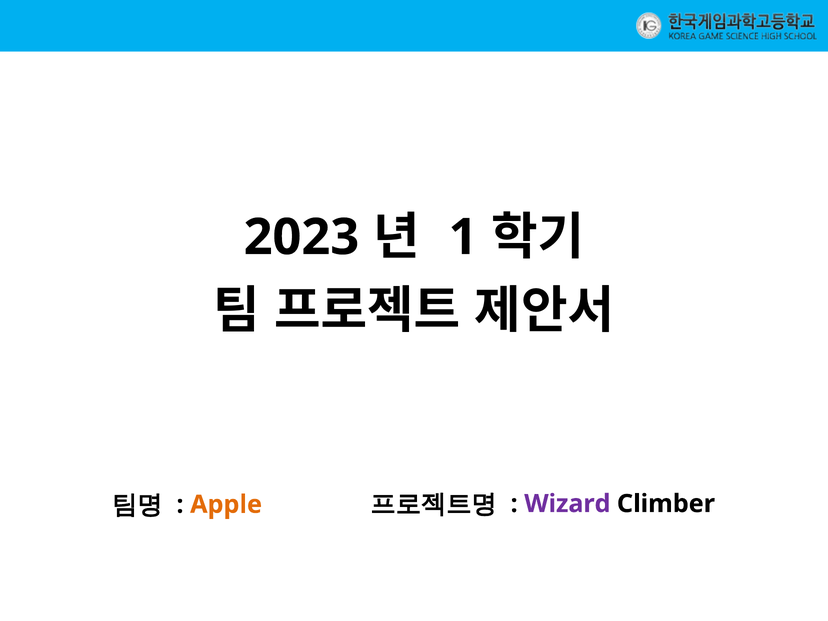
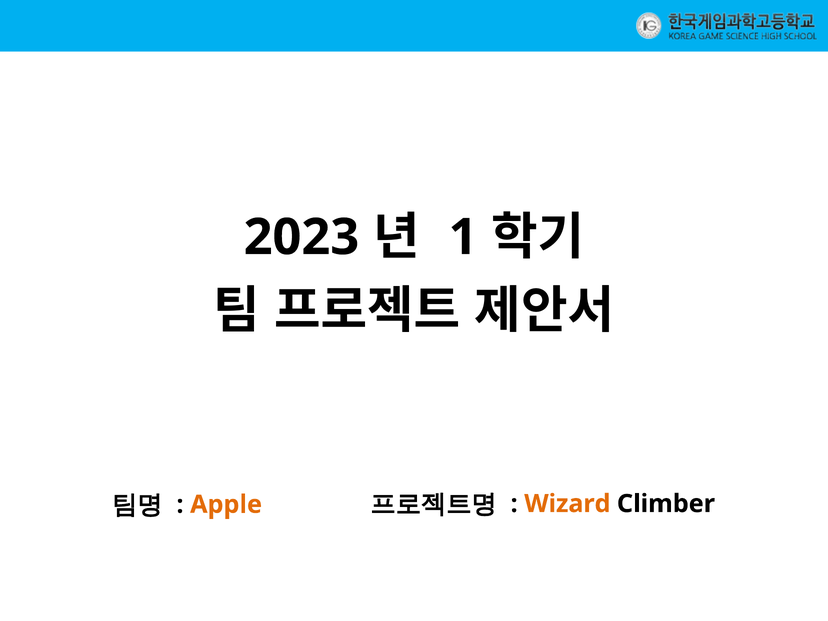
Wizard colour: purple -> orange (567, 504)
